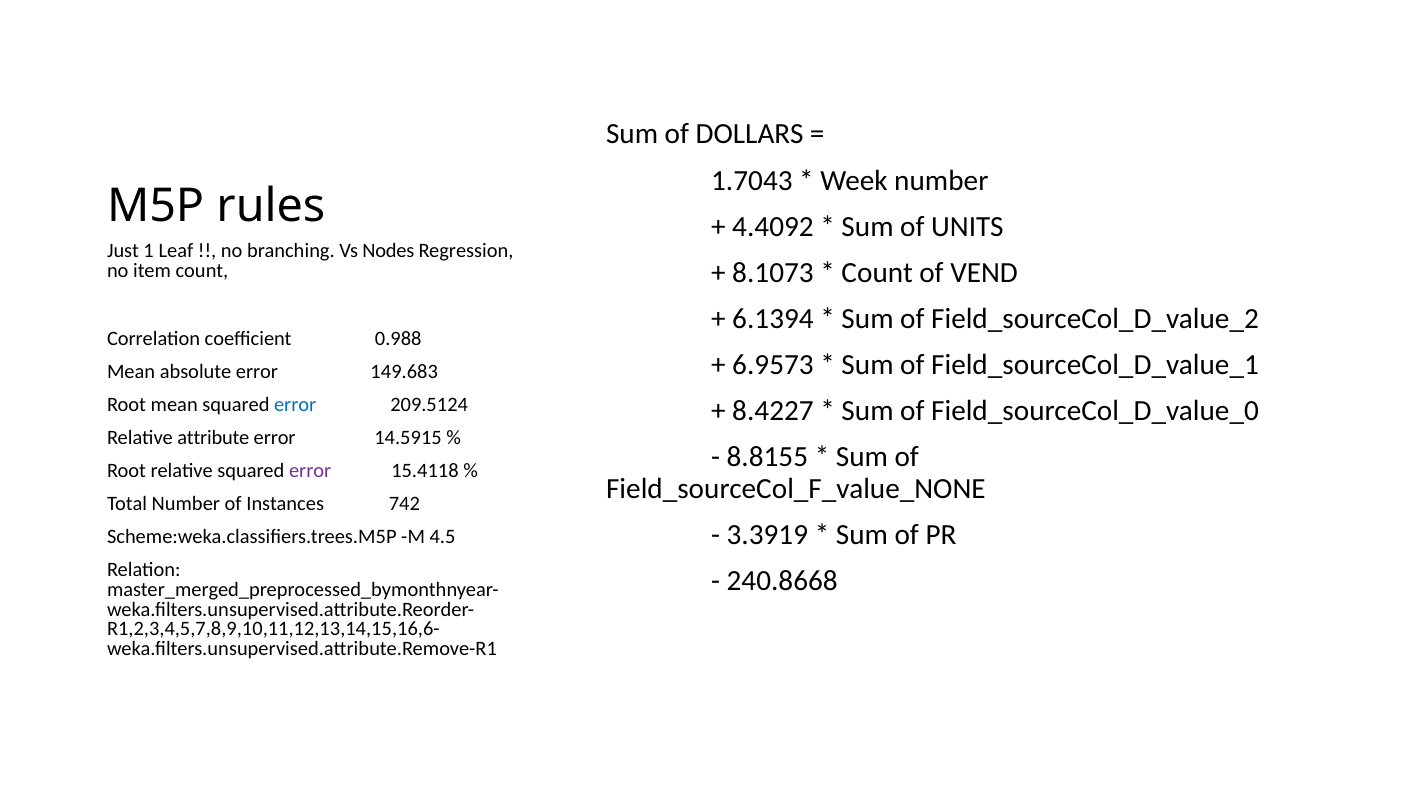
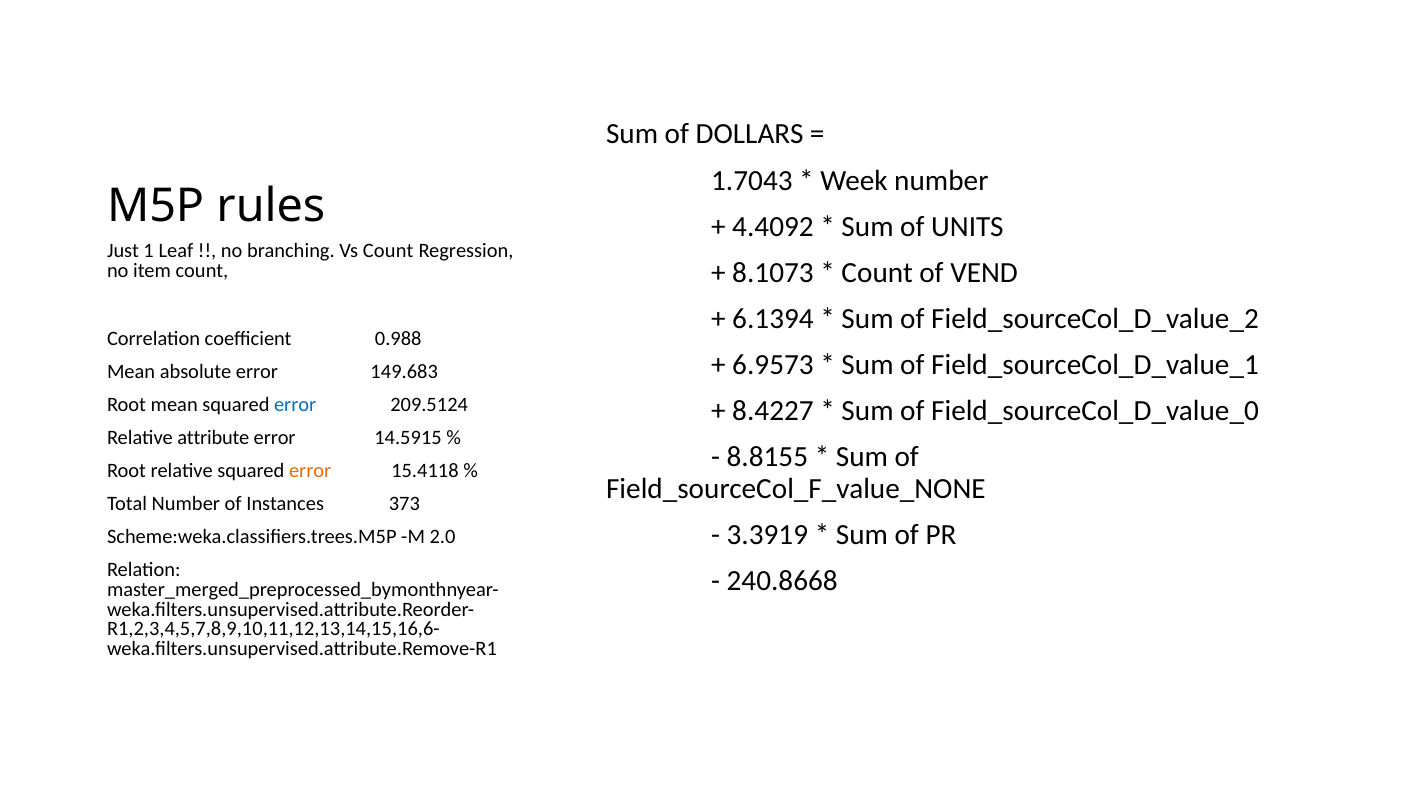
Vs Nodes: Nodes -> Count (388, 251)
error colour: purple -> orange (310, 471)
742: 742 -> 373 (404, 504)
4.5: 4.5 -> 2.0 (443, 537)
